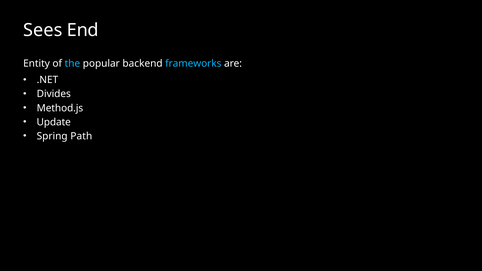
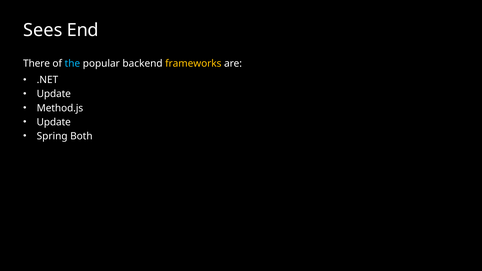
Entity: Entity -> There (37, 63)
frameworks colour: light blue -> yellow (193, 63)
Divides: Divides -> Update (54, 94)
Path: Path -> Both (81, 136)
